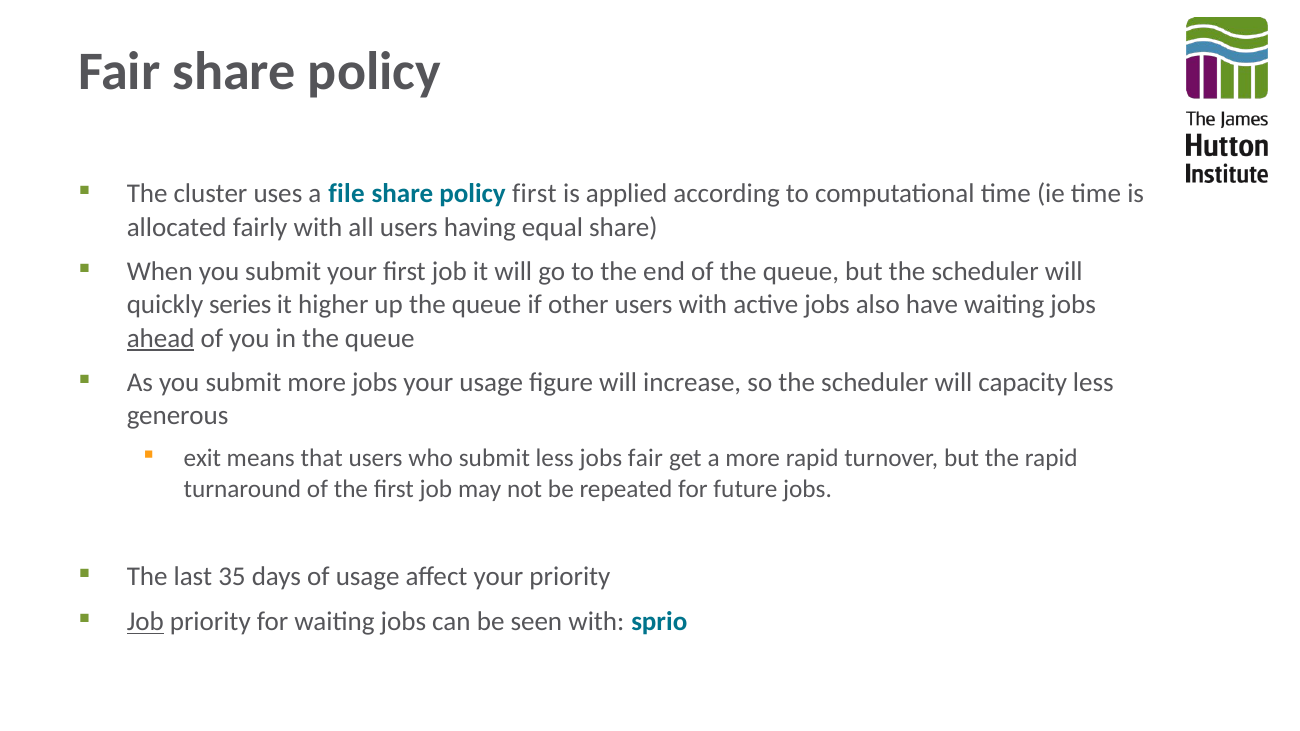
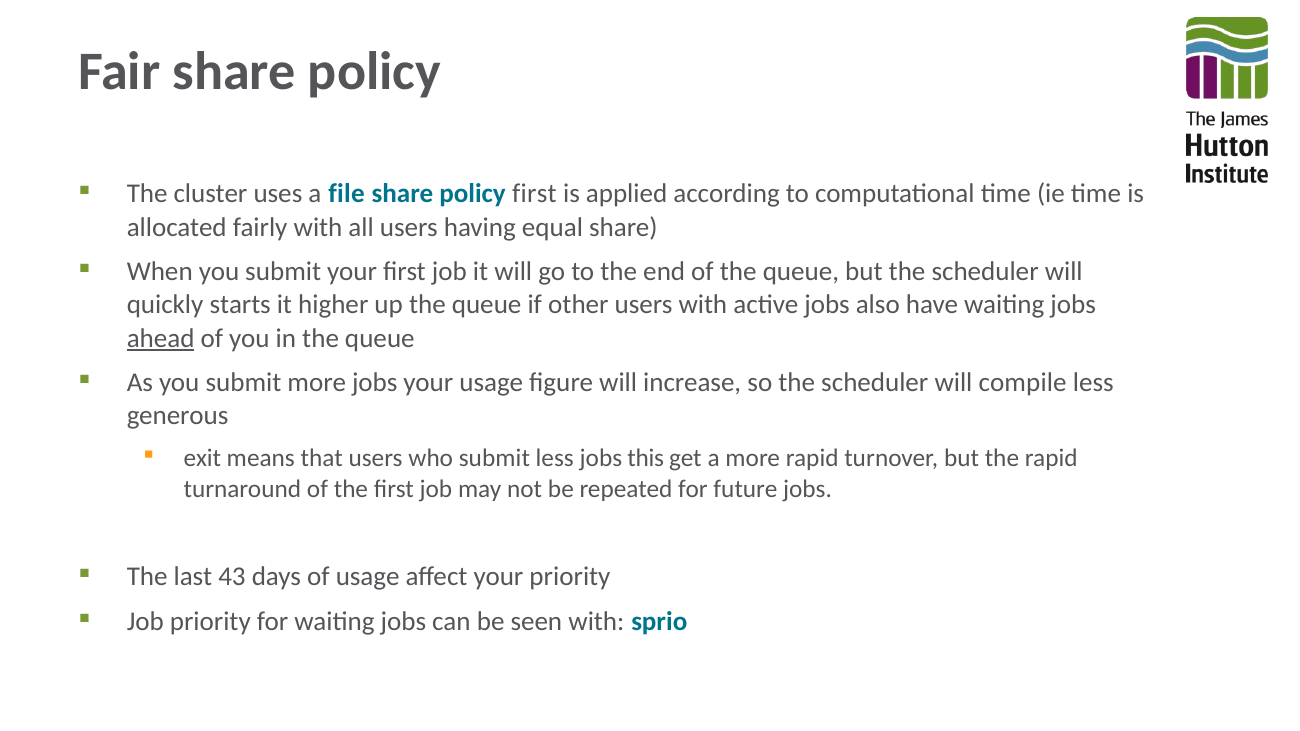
series: series -> starts (240, 305)
capacity: capacity -> compile (1023, 383)
jobs fair: fair -> this (646, 458)
35: 35 -> 43 (232, 577)
Job underline: present -> none (145, 622)
